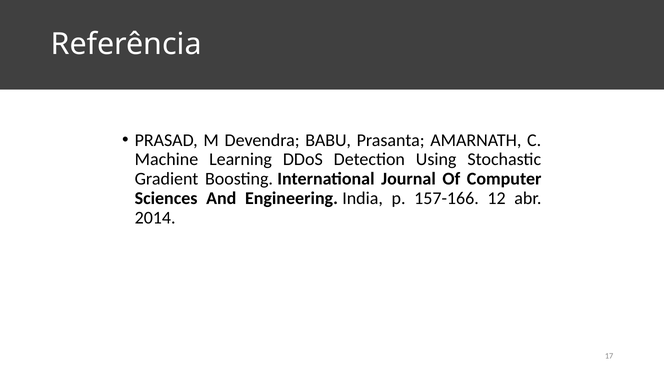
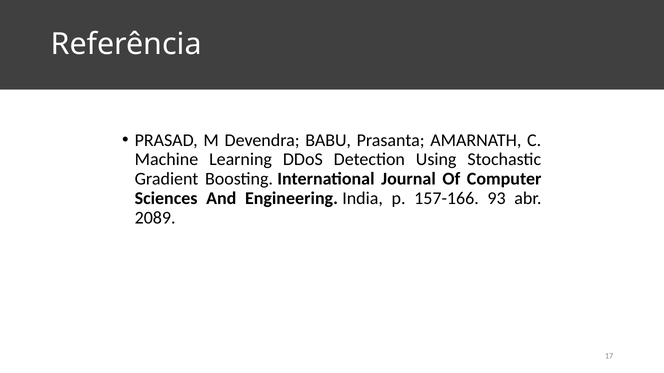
12: 12 -> 93 (497, 199)
2014: 2014 -> 2089 (155, 218)
